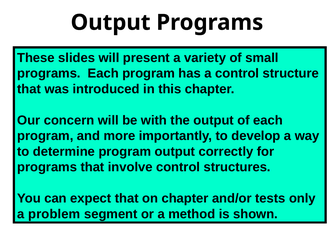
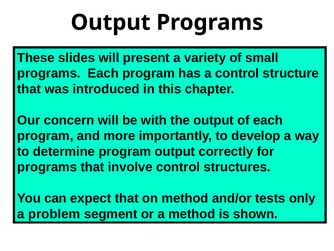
on chapter: chapter -> method (185, 198)
